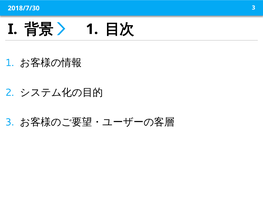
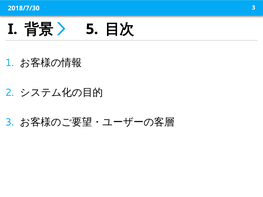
1: 1 -> 5 (92, 29)
